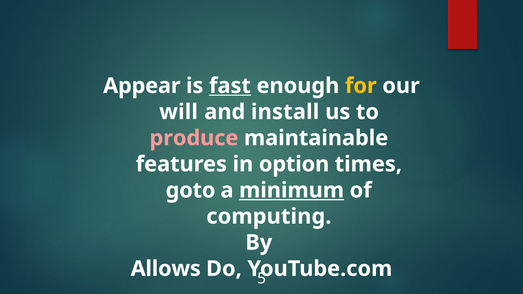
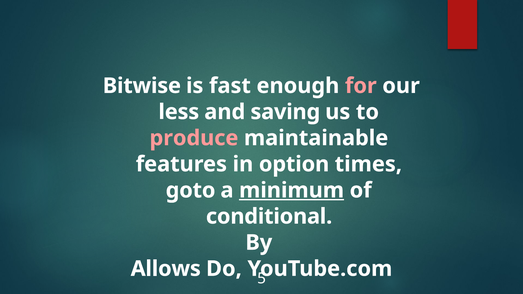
Appear: Appear -> Bitwise (142, 86)
fast underline: present -> none (230, 86)
for colour: yellow -> pink (361, 86)
will: will -> less (179, 112)
install: install -> saving (285, 112)
computing: computing -> conditional (269, 217)
